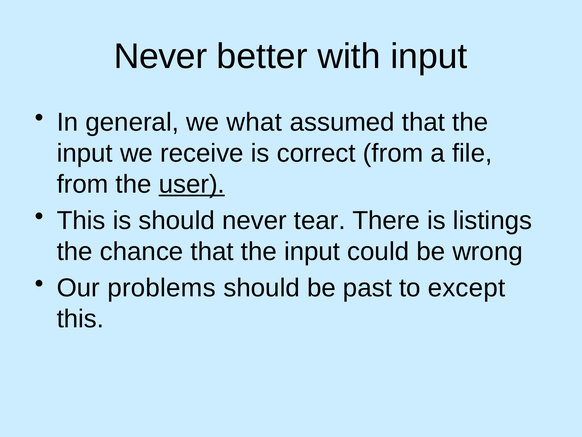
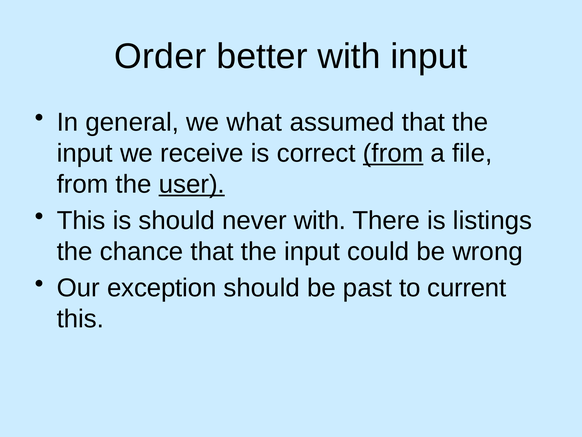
Never: Never -> Order (160, 56)
from underline: none -> present (393, 153)
never tear: tear -> with (320, 220)
problems: problems -> exception (162, 288)
except: except -> current (467, 288)
